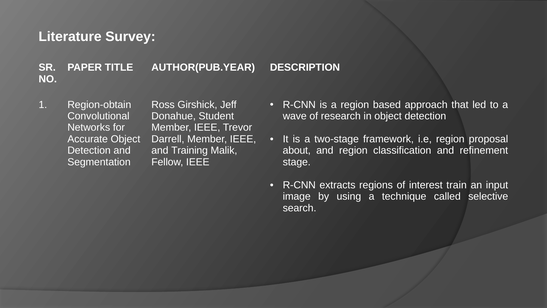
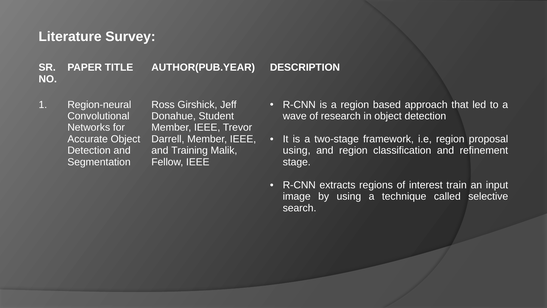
Region-obtain: Region-obtain -> Region-neural (99, 105)
about: about -> using (297, 150)
